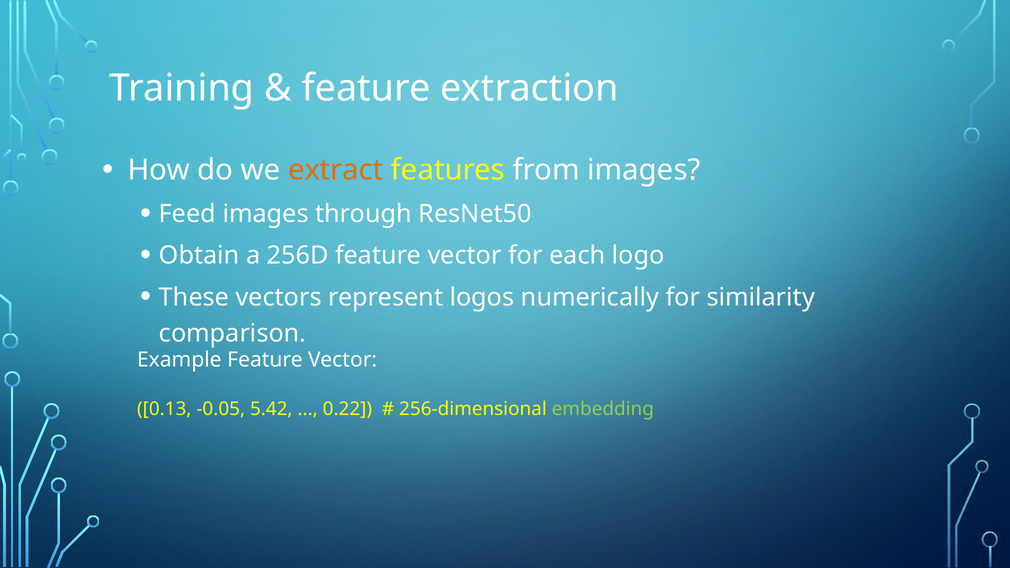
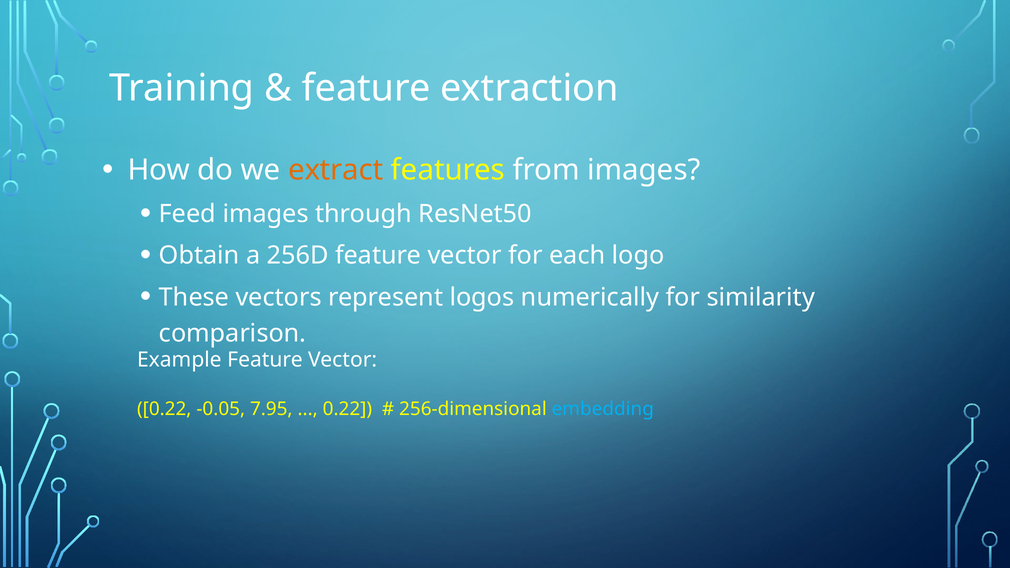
0.13: 0.13 -> 0.22 (164, 409)
5.42: 5.42 -> 7.95 (271, 409)
embedding colour: light green -> light blue (603, 409)
